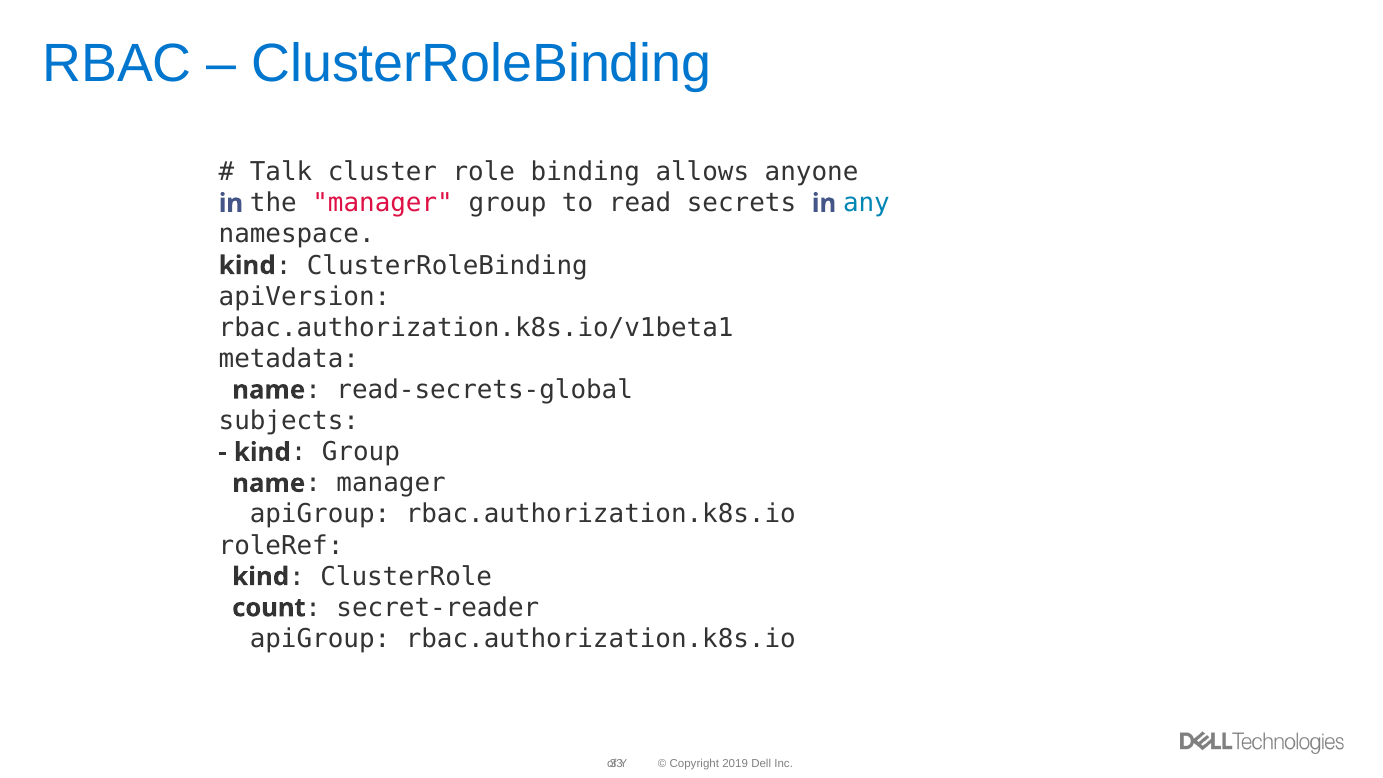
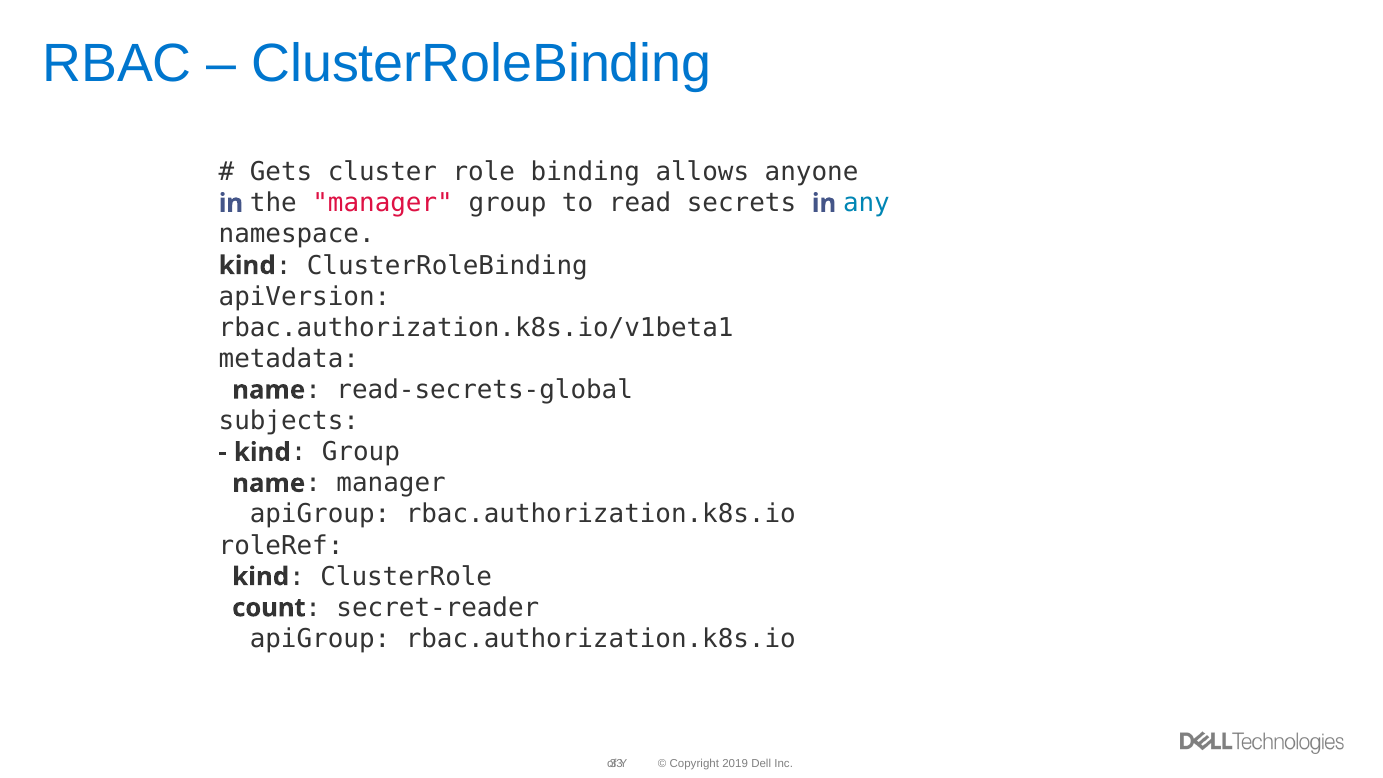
Talk: Talk -> Gets (281, 172)
